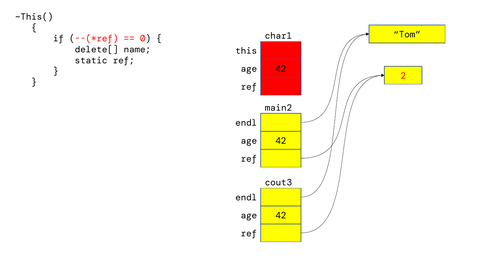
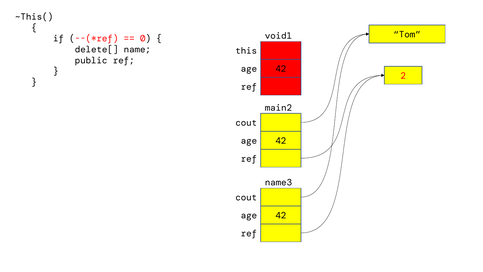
char1: char1 -> void1 (278, 36)
static: static -> public (91, 60)
endl: endl -> cout (246, 123)
cout3: cout3 -> name3 (278, 182)
endl: endl -> cout (246, 197)
